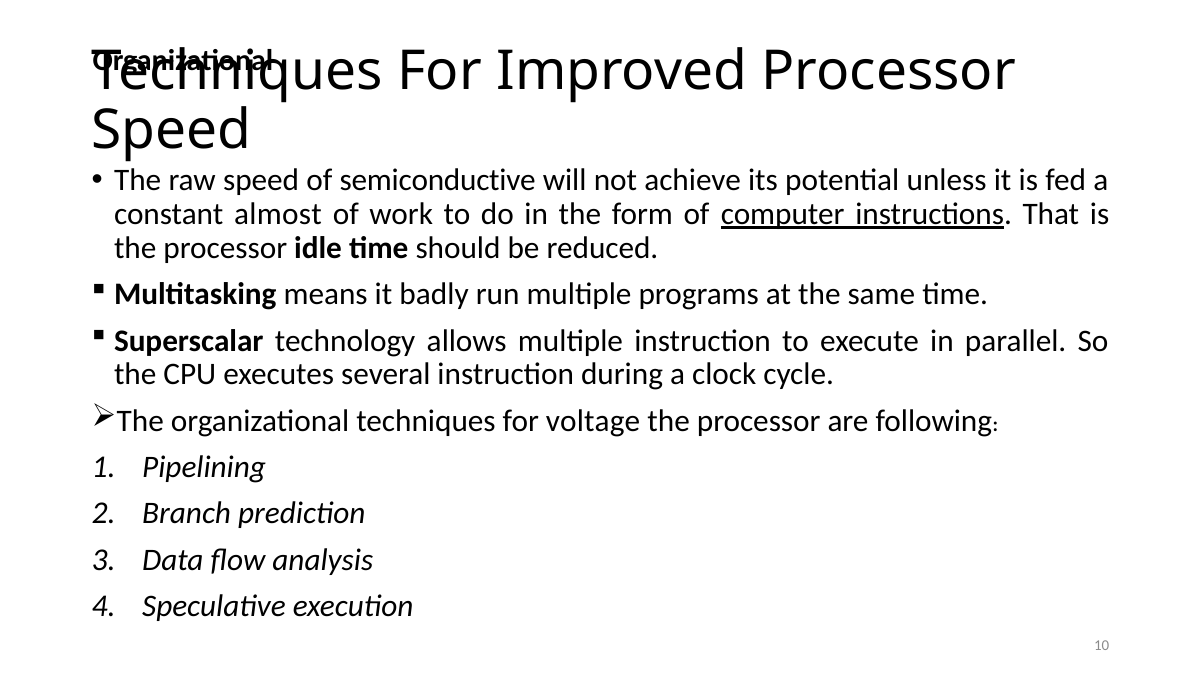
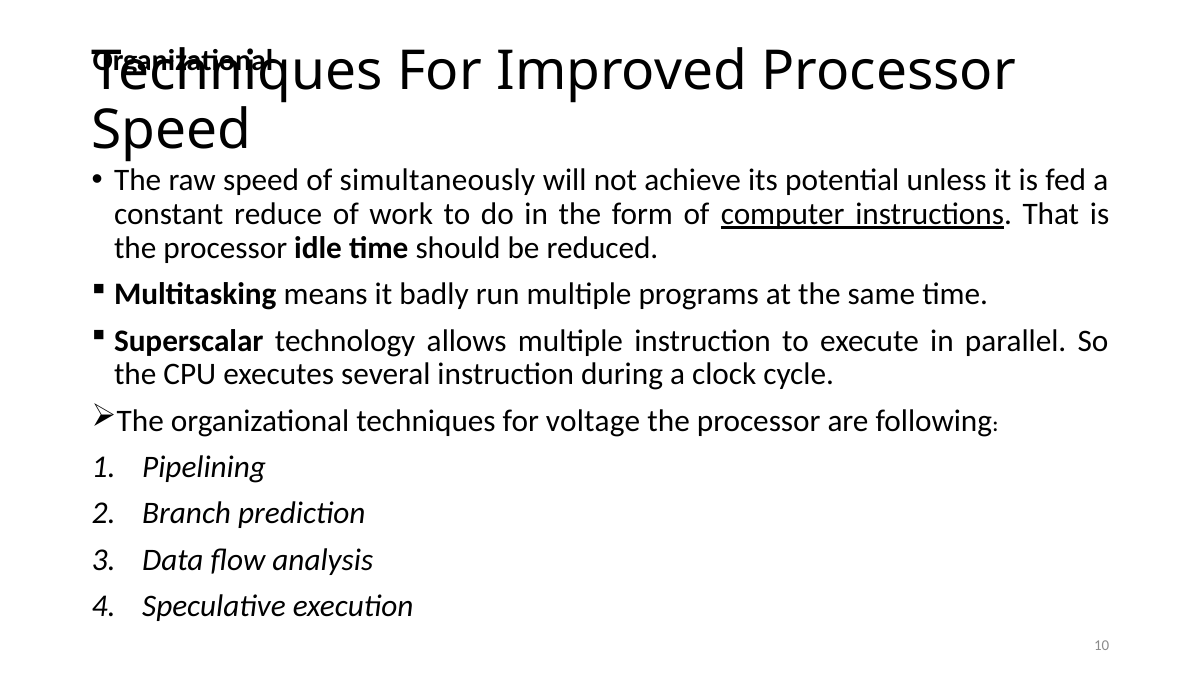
semiconductive: semiconductive -> simultaneously (437, 180)
almost: almost -> reduce (278, 214)
